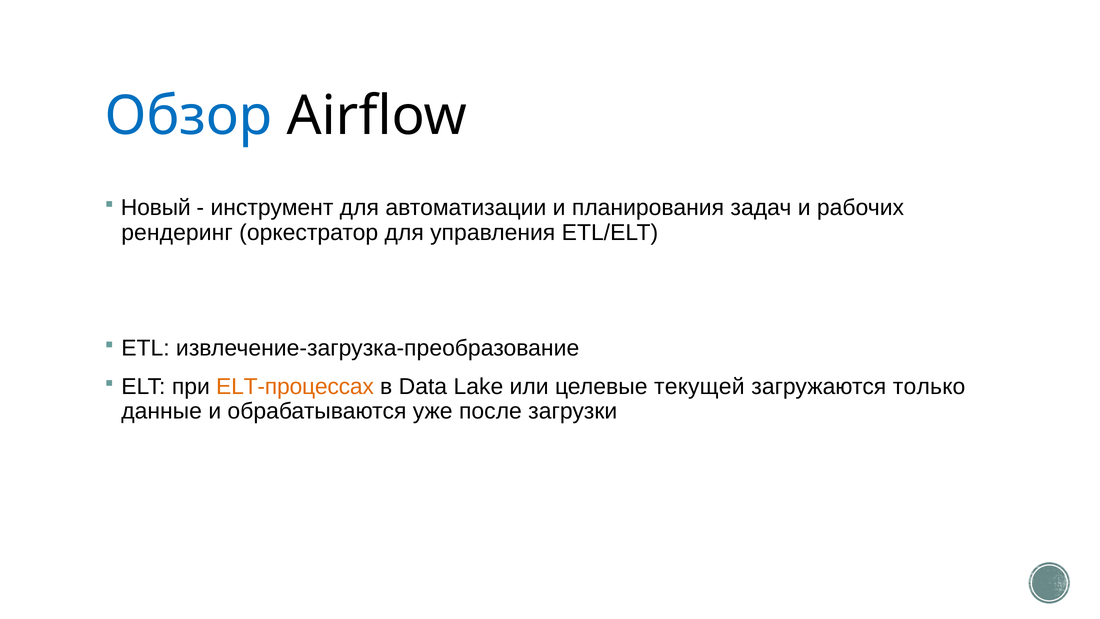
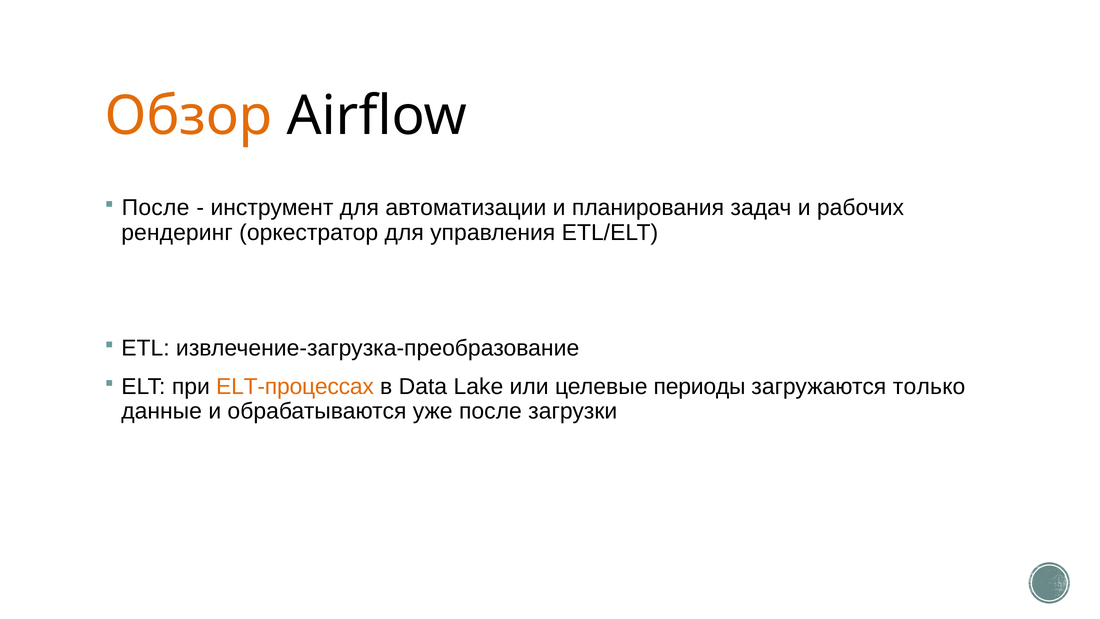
Обзор colour: blue -> orange (189, 116)
Новый: Новый -> После (156, 208)
текущей: текущей -> периоды (700, 386)
